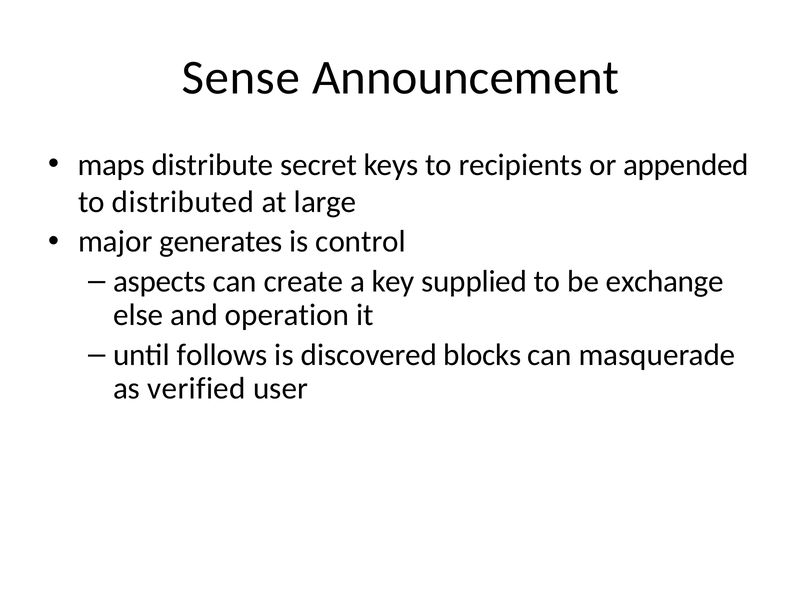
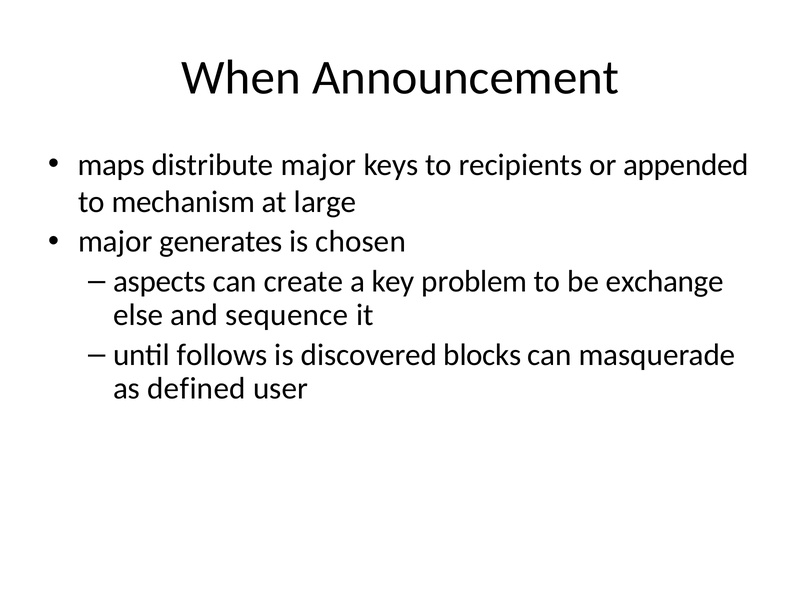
Sense: Sense -> When (241, 78)
distribute secret: secret -> major (318, 165)
distributed: distributed -> mechanism (183, 202)
control: control -> chosen (361, 242)
supplied: supplied -> problem (474, 282)
operation: operation -> sequence (287, 315)
verified: verified -> defined (197, 389)
